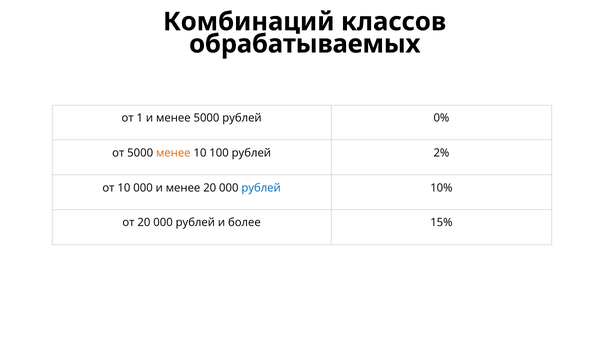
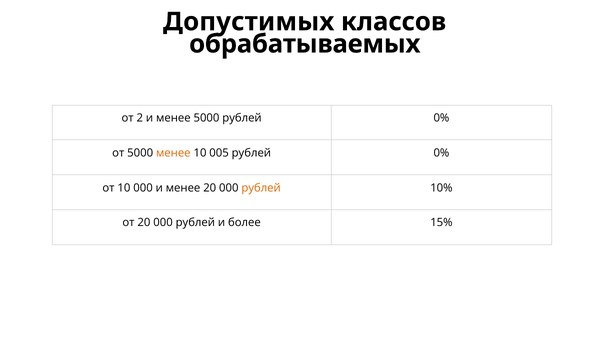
Комбинаций: Комбинаций -> Допустимых (249, 22)
1: 1 -> 2 (140, 118)
100: 100 -> 005 (219, 153)
2%: 2% -> 0% (441, 153)
рублей colour: blue -> orange (261, 188)
